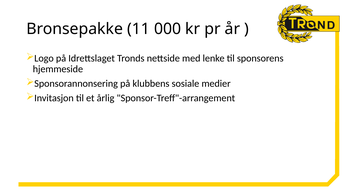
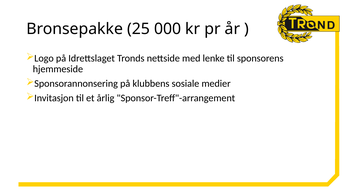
11: 11 -> 25 (139, 29)
